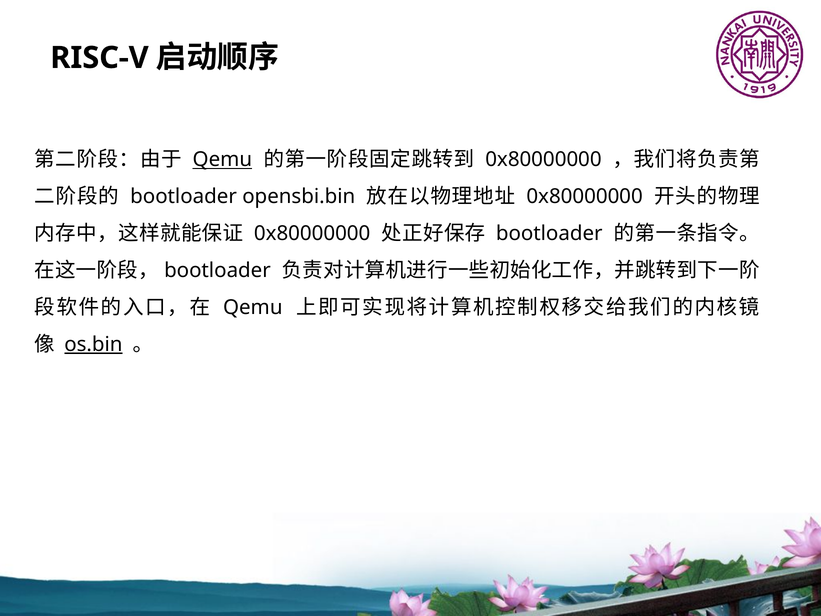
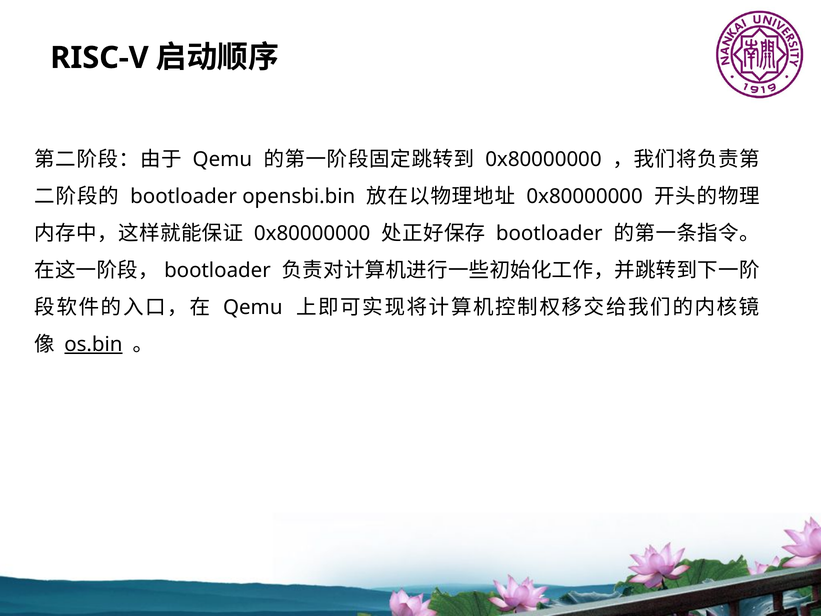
Qemu underline: present -> none (222, 160)
